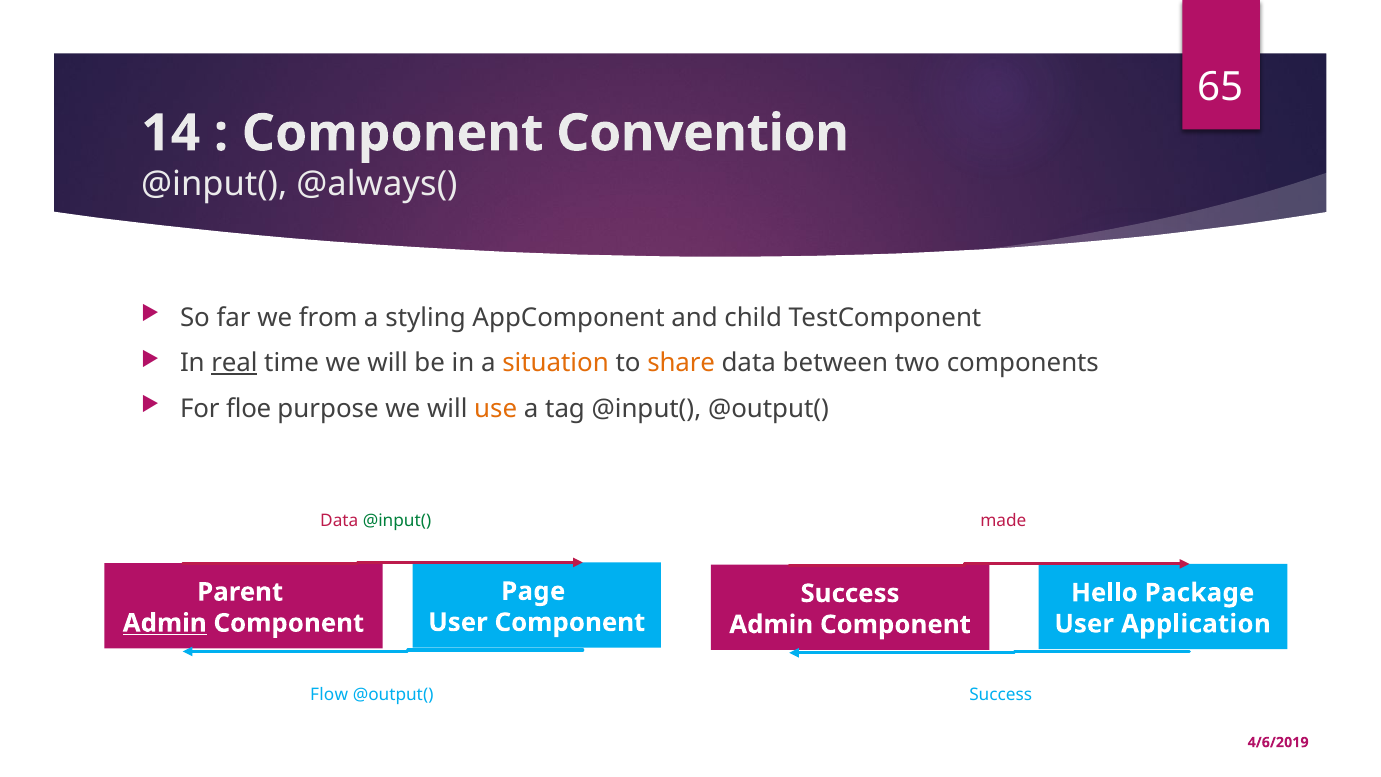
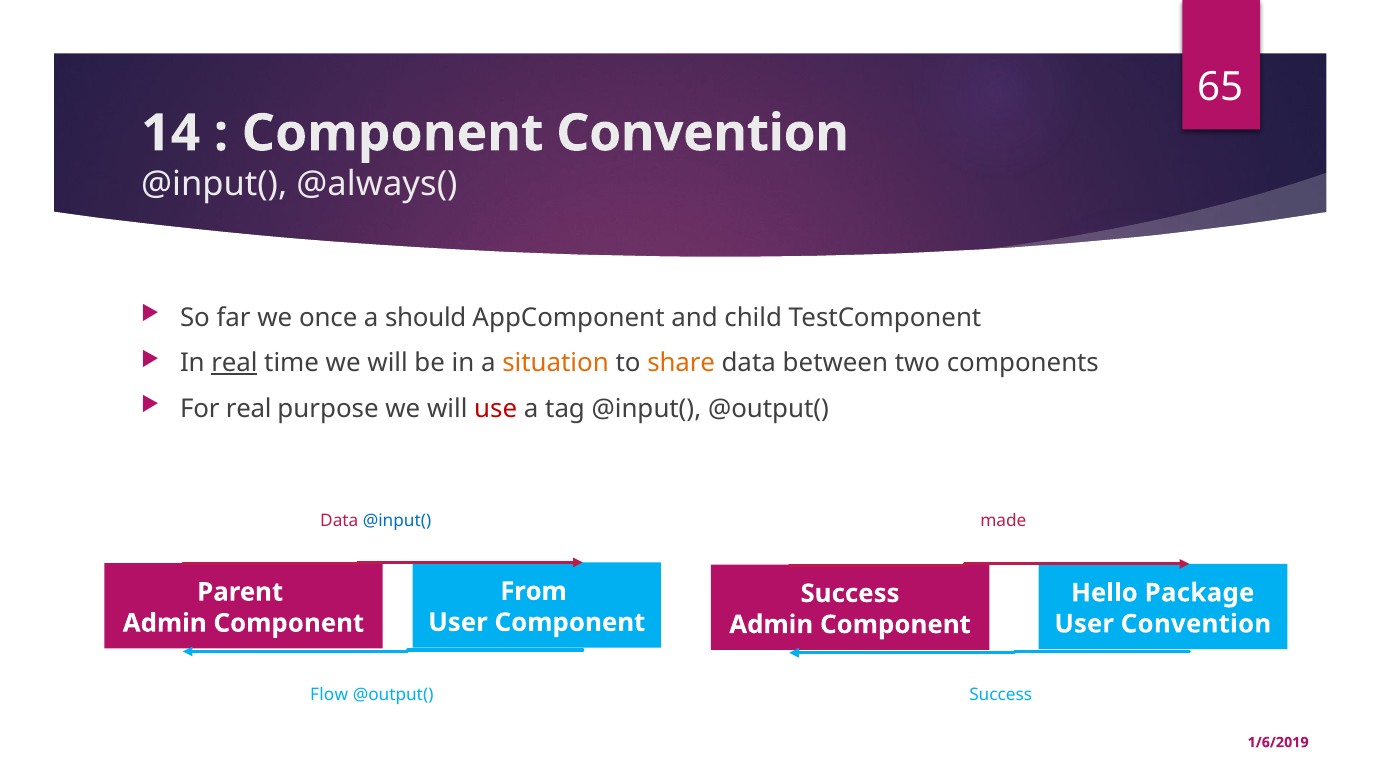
from: from -> once (328, 317)
styling: styling -> should (426, 317)
For floe: floe -> real (249, 408)
use colour: orange -> red (496, 408)
@input( colour: green -> blue (397, 521)
Page: Page -> From (534, 591)
Admin underline: present -> none (165, 623)
User Application: Application -> Convention (1196, 624)
4/6/2019: 4/6/2019 -> 1/6/2019 (1278, 742)
